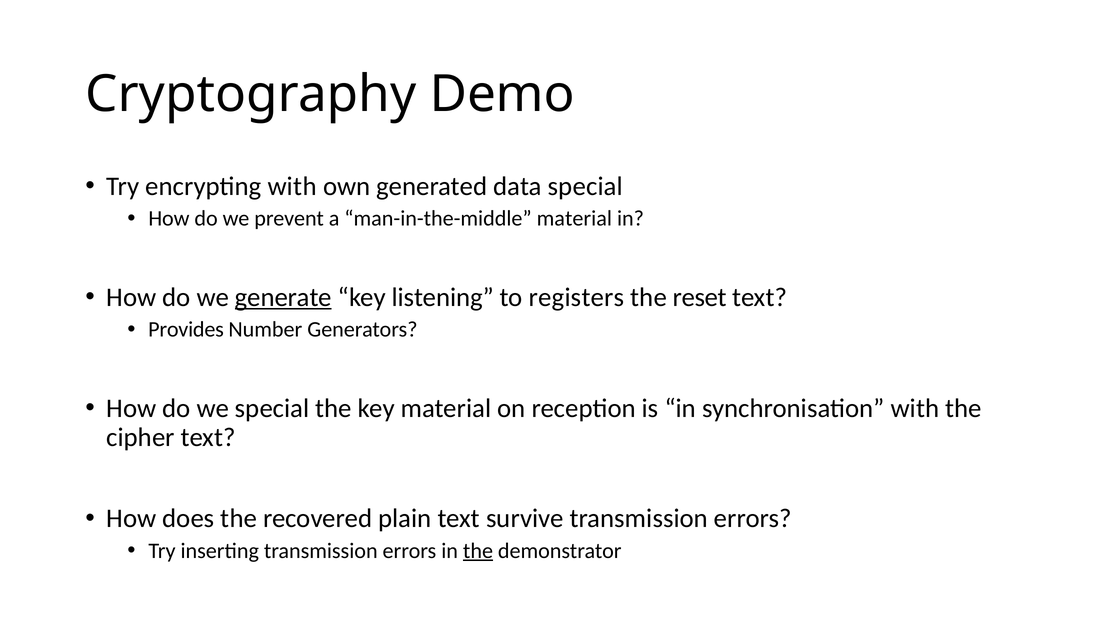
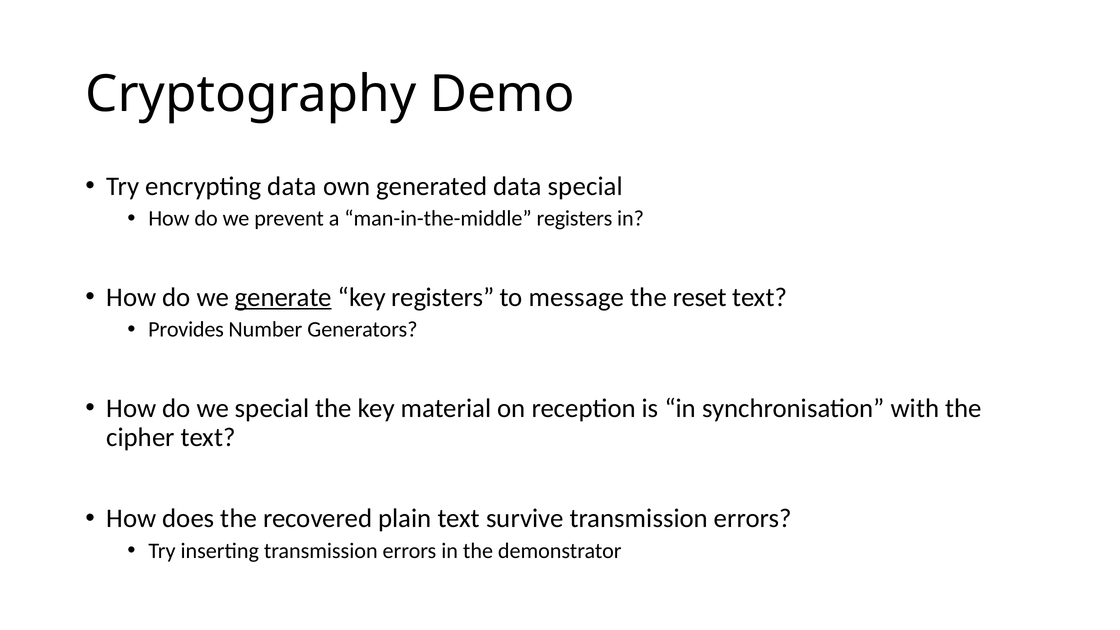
encrypting with: with -> data (292, 186)
man-in-the-middle material: material -> registers (574, 219)
key listening: listening -> registers (443, 297)
registers: registers -> message (576, 297)
the underline: present -> none (478, 551)
